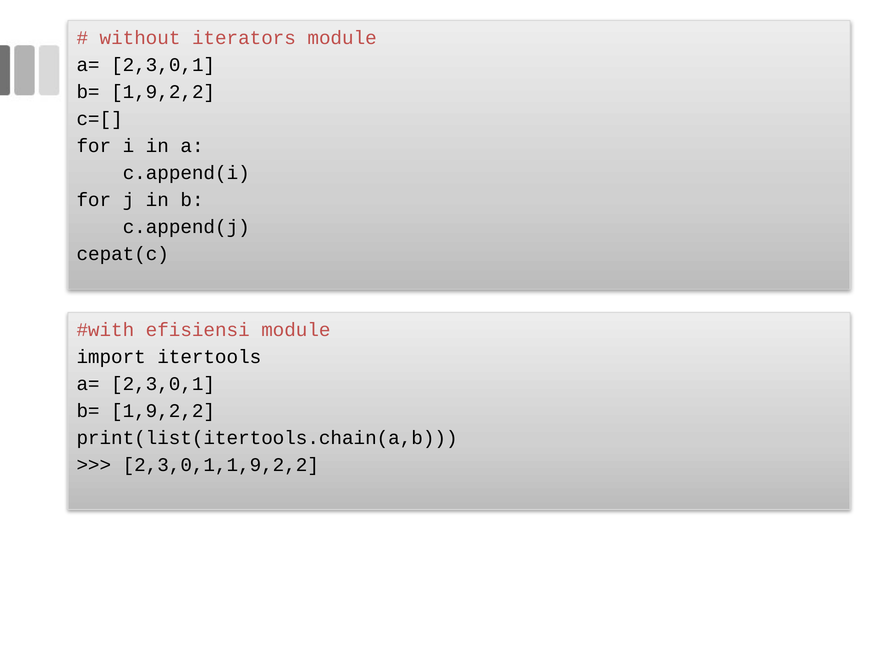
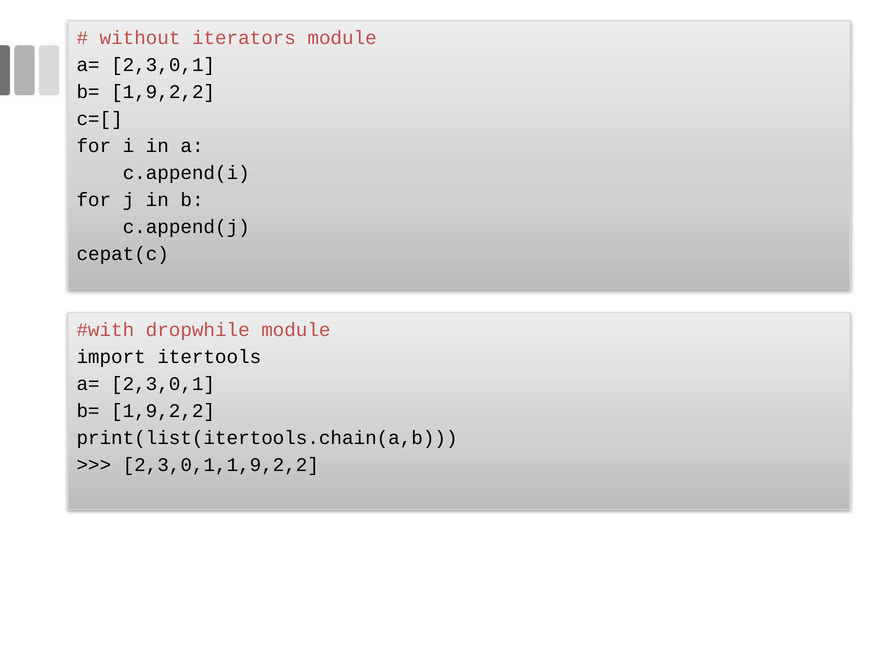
efisiensi: efisiensi -> dropwhile (198, 330)
